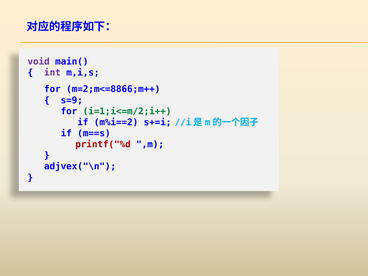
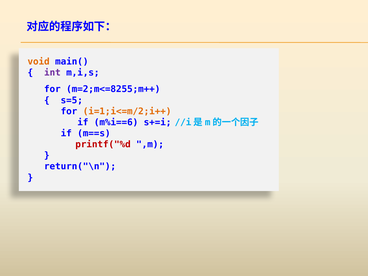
void colour: purple -> orange (39, 62)
m=2;m<=8866;m++: m=2;m<=8866;m++ -> m=2;m<=8255;m++ (113, 89)
s=9: s=9 -> s=5 (72, 100)
i=1;i<=m/2;i++ colour: green -> orange (127, 111)
m%i==2: m%i==2 -> m%i==6 (116, 122)
adjvex("\n: adjvex("\n -> return("\n (80, 166)
